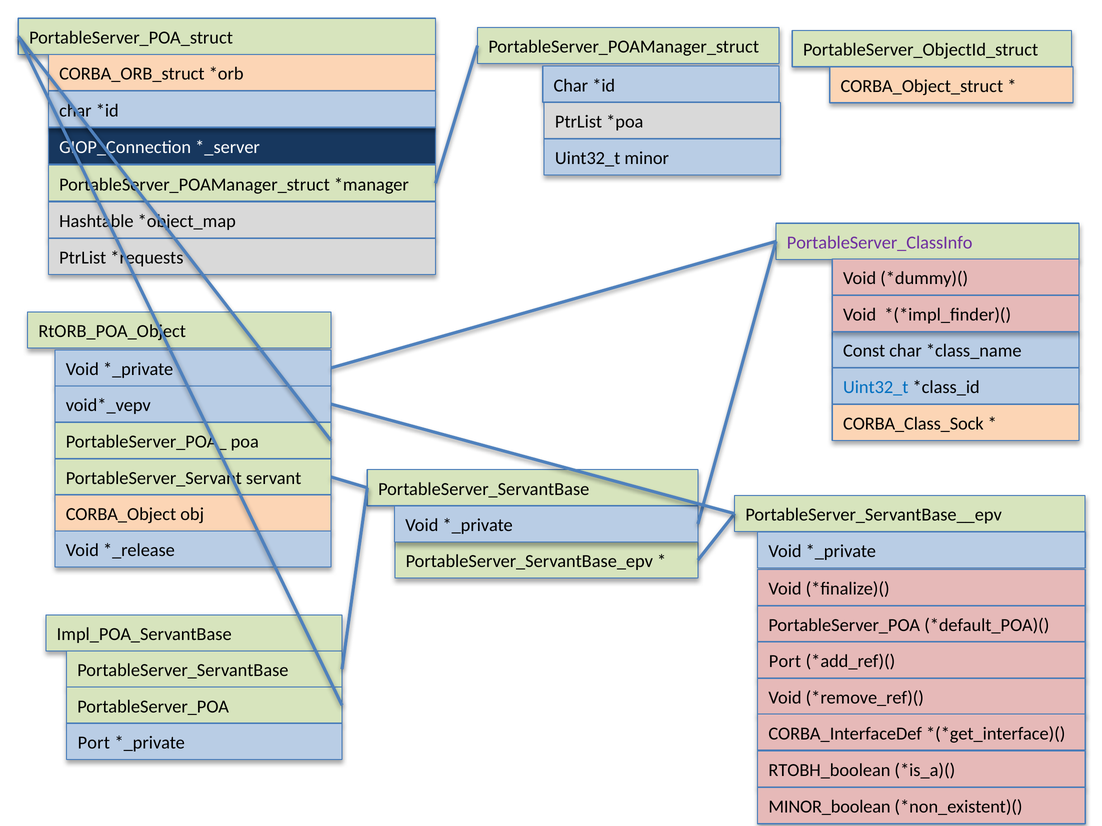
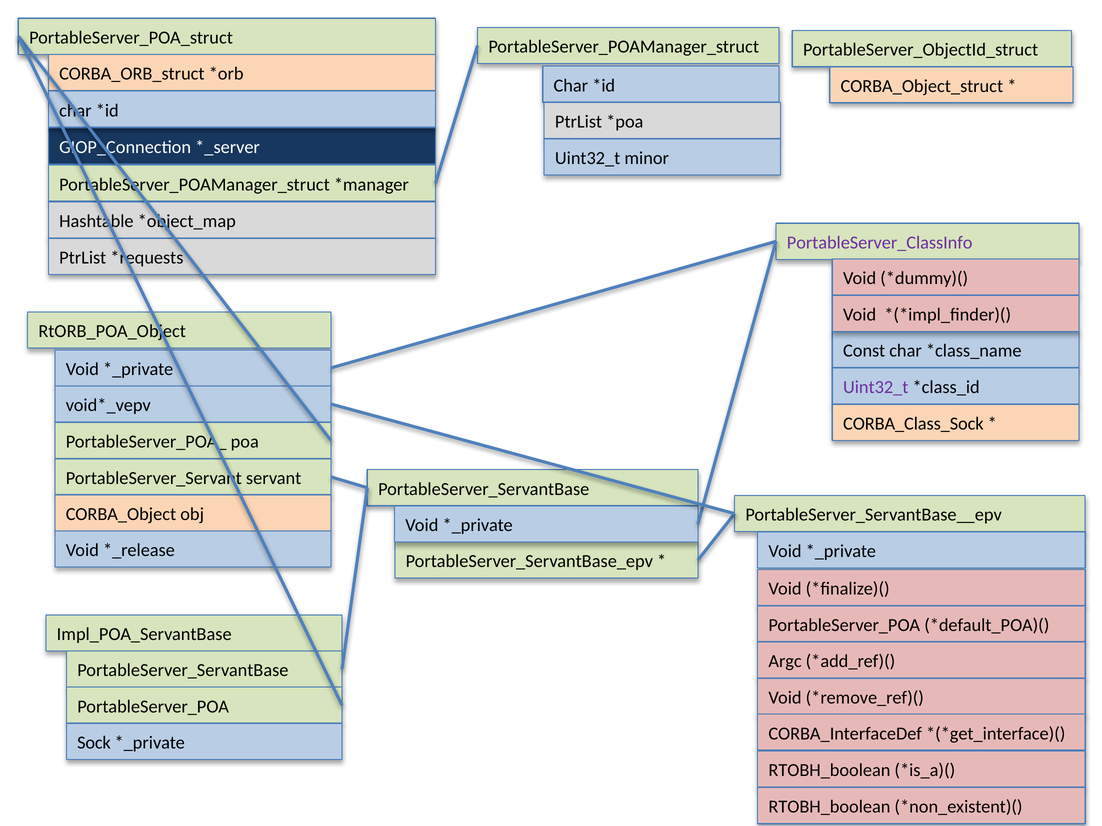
Uint32_t colour: blue -> purple (876, 387)
Port: Port -> Argc (785, 662)
Port: Port -> Sock (94, 743)
MINOR_boolean: MINOR_boolean -> RTOBH_boolean (829, 807)
